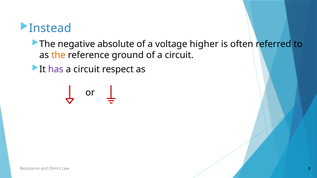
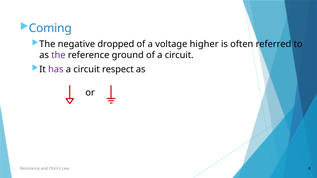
Instead: Instead -> Coming (50, 28)
absolute: absolute -> dropped (116, 44)
the colour: orange -> purple (58, 55)
